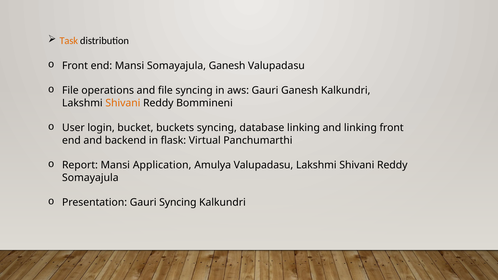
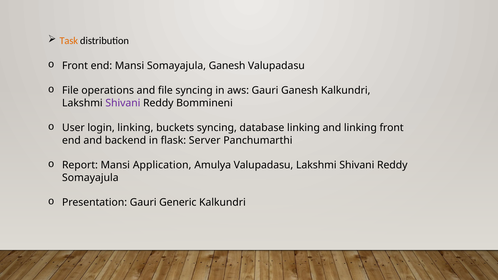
Shivani colour: orange -> purple (123, 103)
login bucket: bucket -> linking (135, 128)
Virtual: Virtual -> Server (205, 140)
Gauri Syncing: Syncing -> Generic (178, 203)
